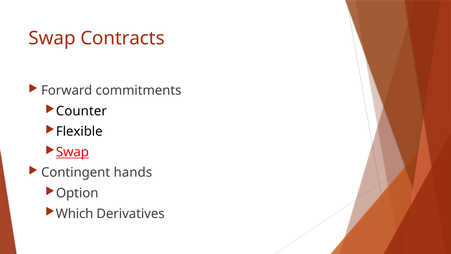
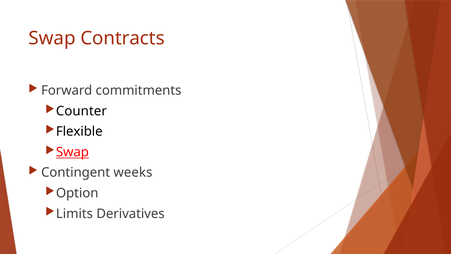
hands: hands -> weeks (133, 172)
Which: Which -> Limits (74, 213)
